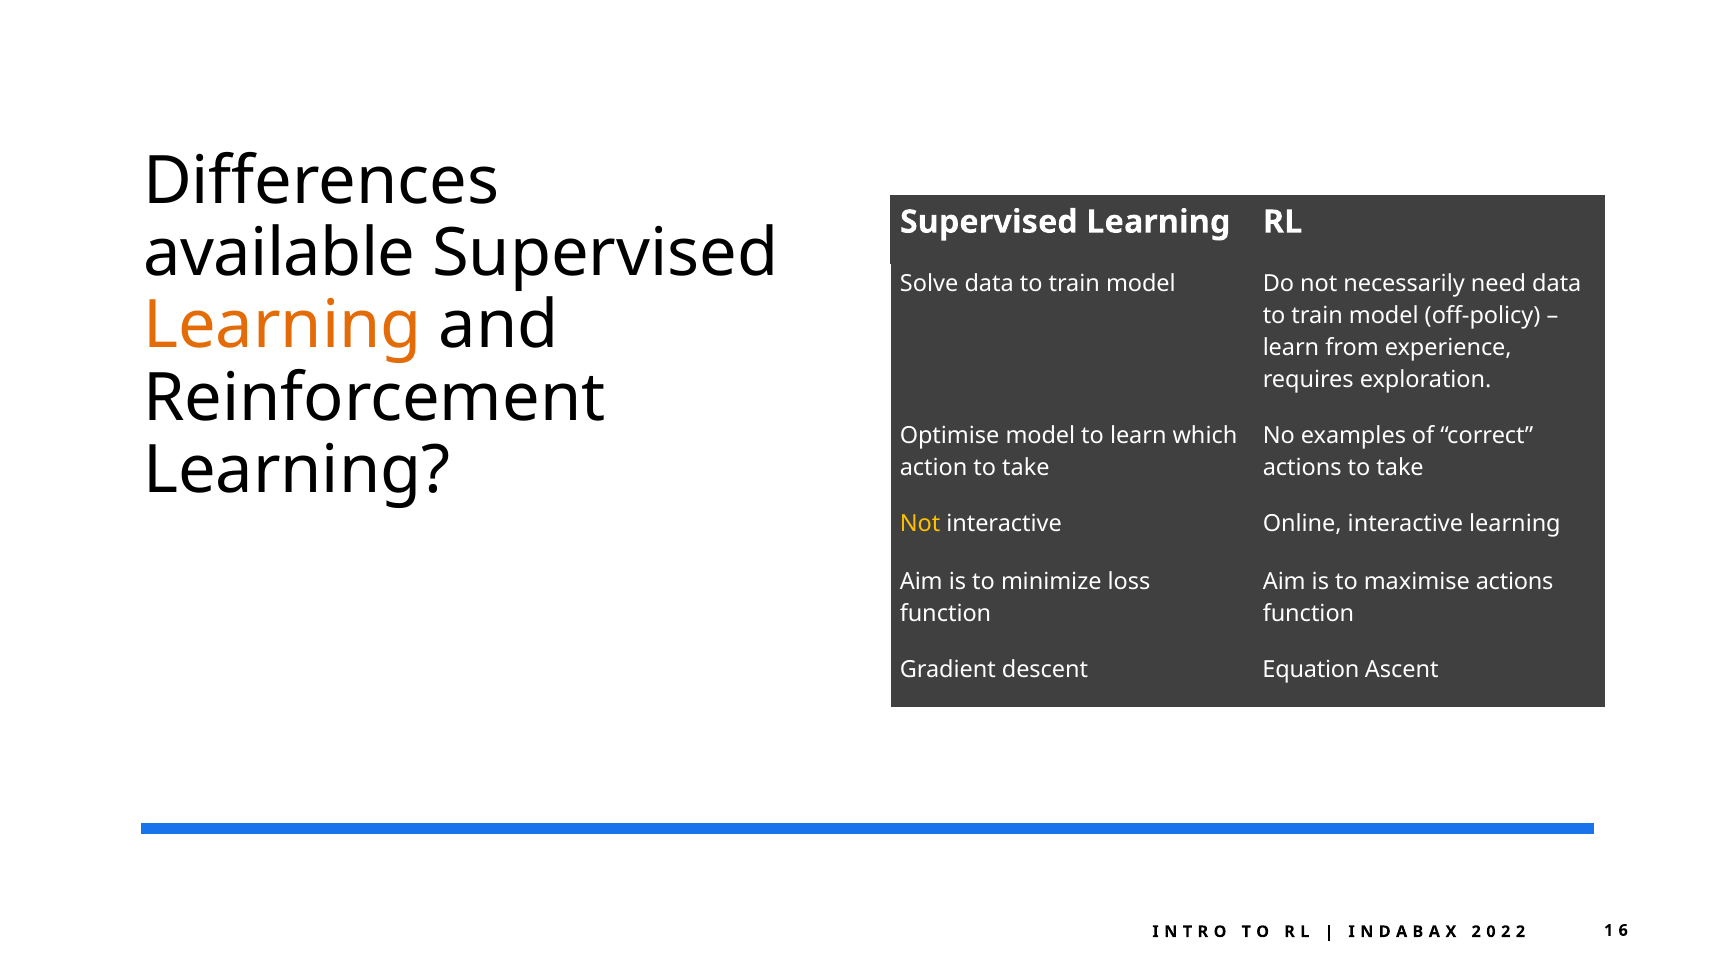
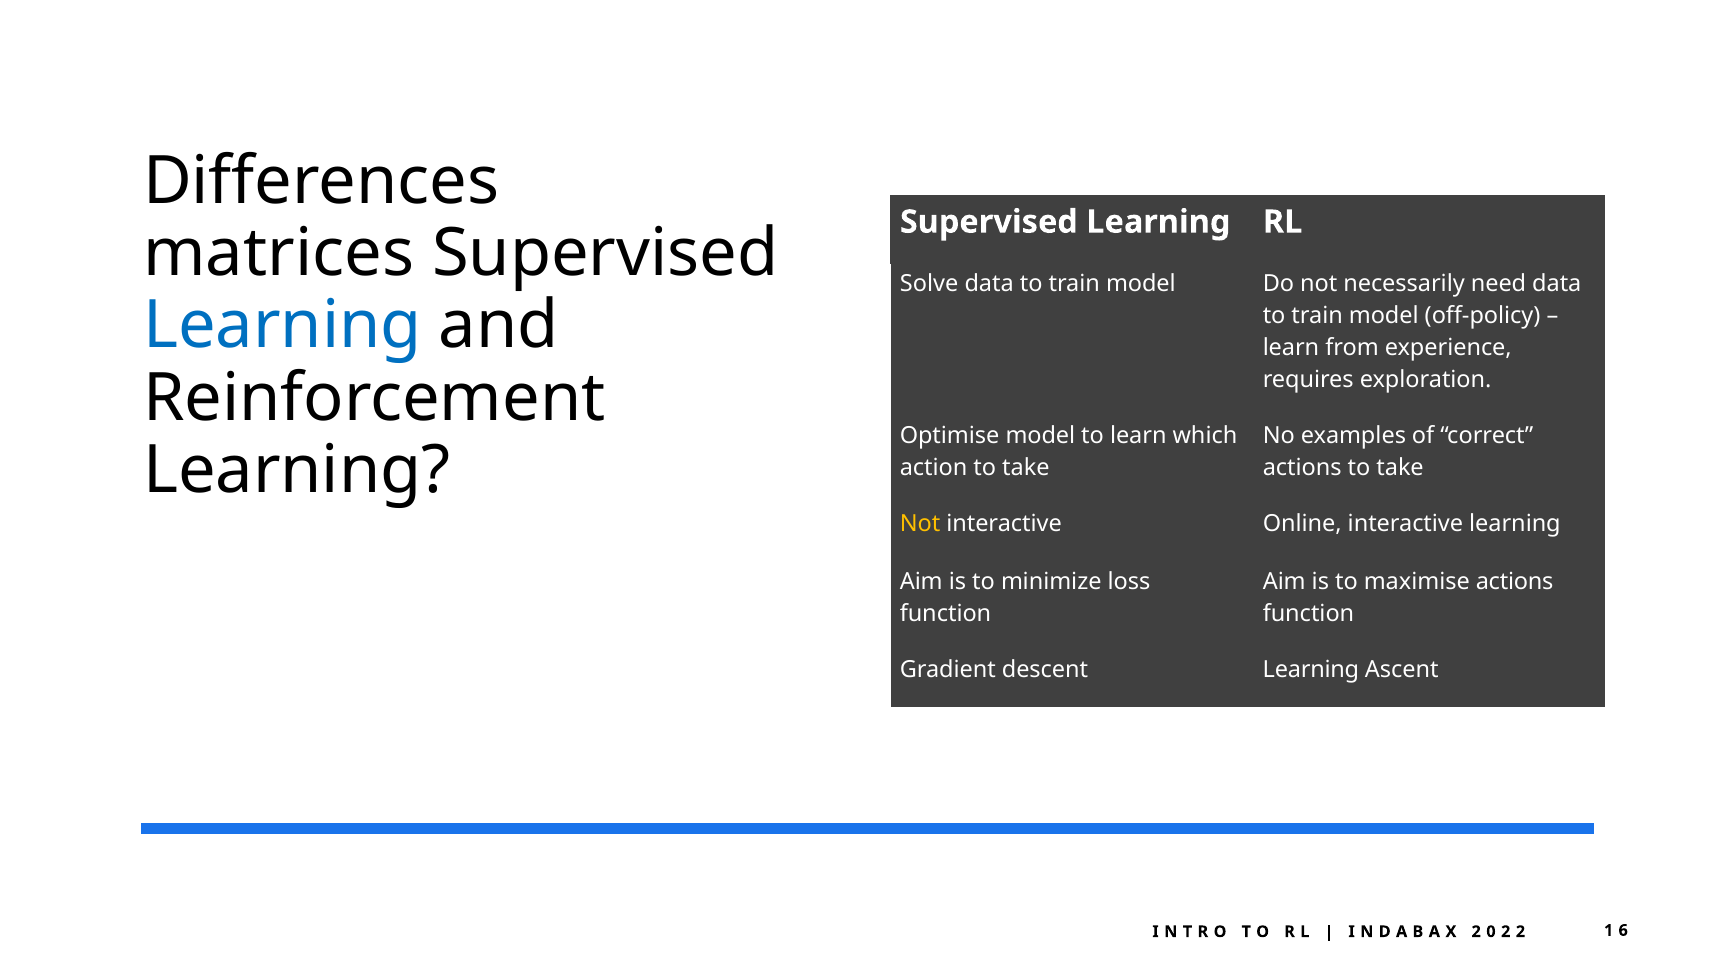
available: available -> matrices (279, 254)
Learning colour: orange -> blue (282, 326)
descent Equation: Equation -> Learning (1311, 670)
